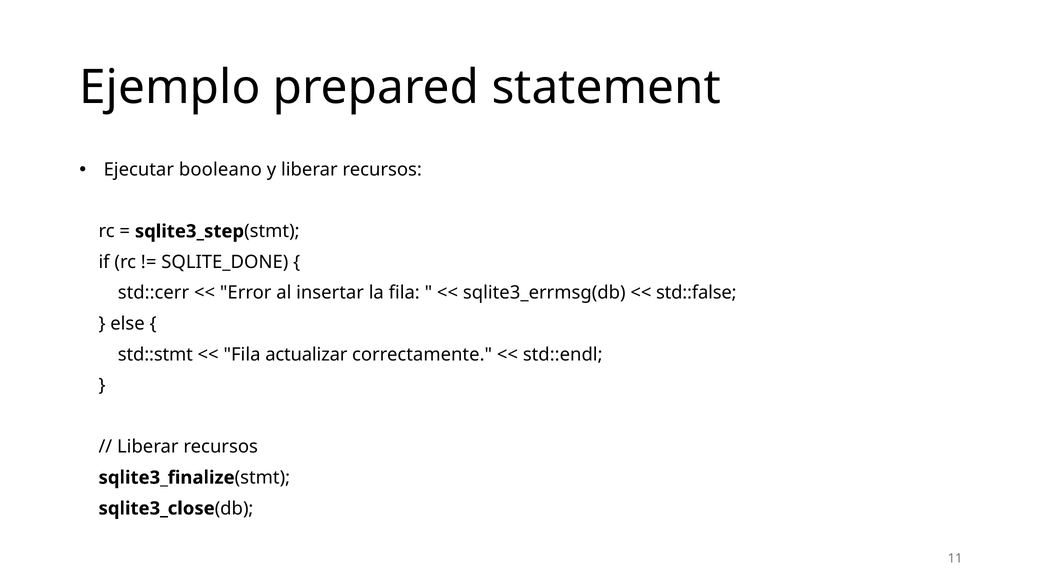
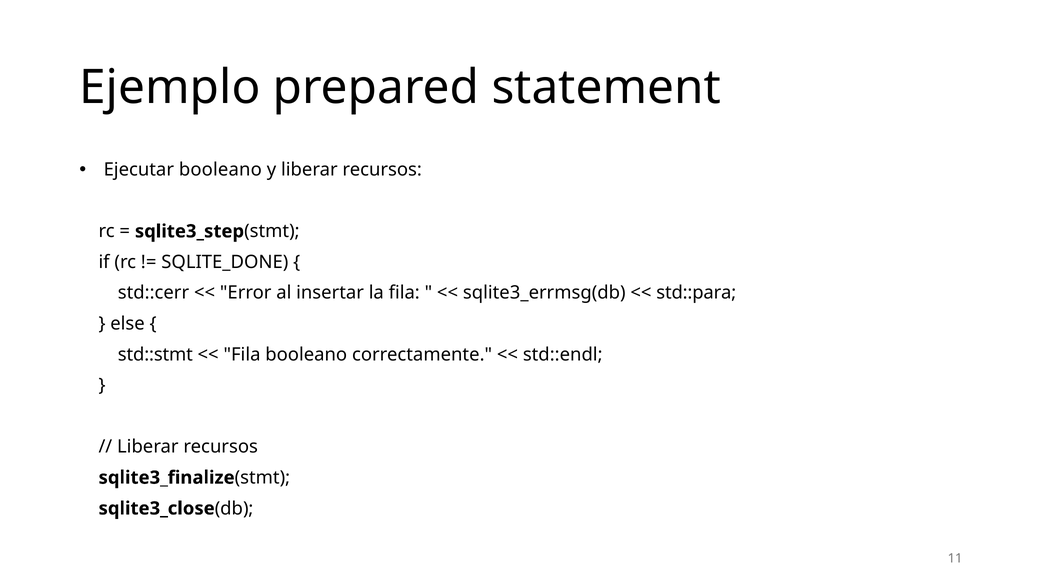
std::false: std::false -> std::para (696, 293)
Fila actualizar: actualizar -> booleano (306, 355)
